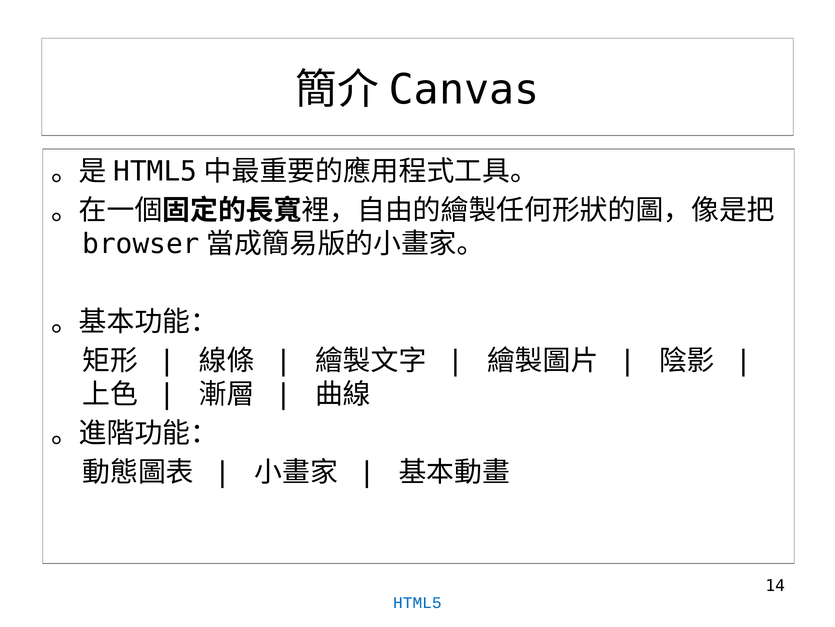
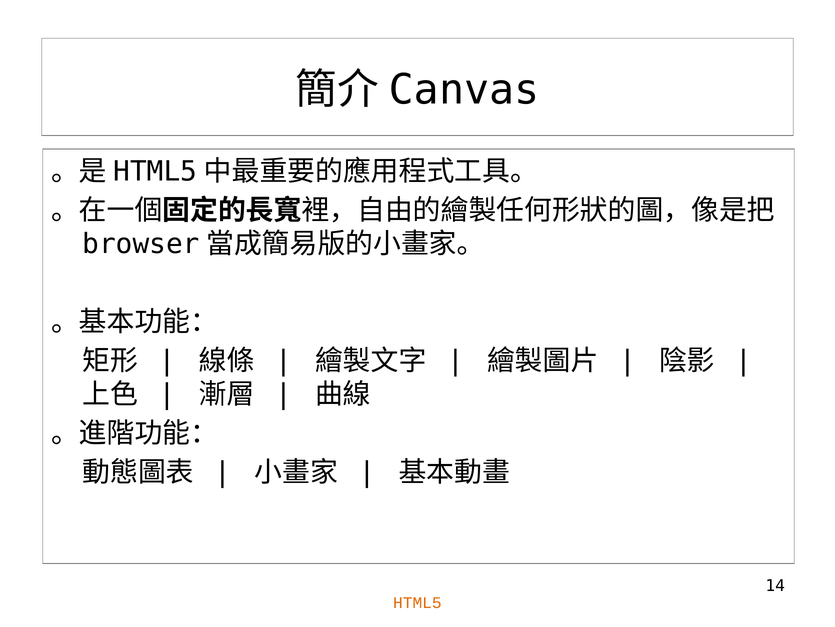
HTML5 colour: blue -> orange (417, 602)
